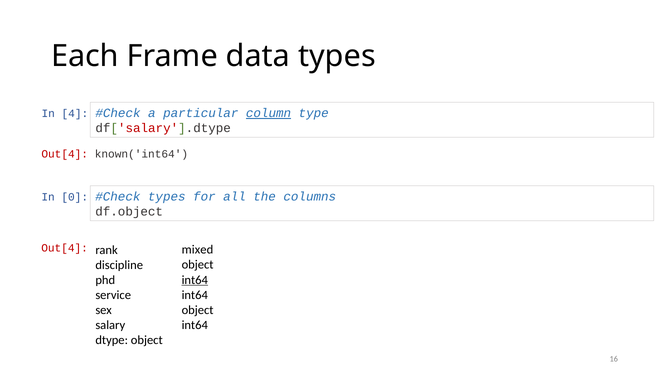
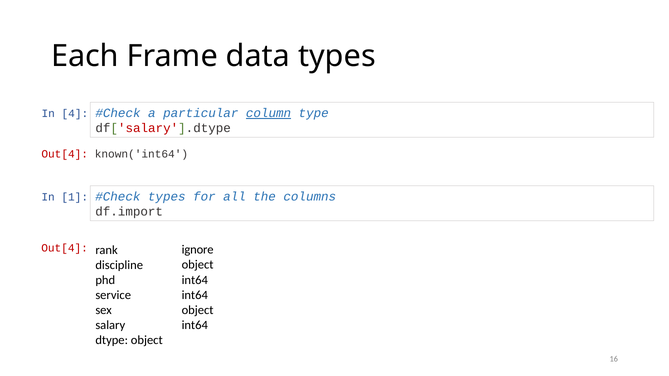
0: 0 -> 1 (75, 197)
df.object: df.object -> df.import (129, 212)
mixed: mixed -> ignore (198, 250)
int64 underline: present -> none (195, 280)
